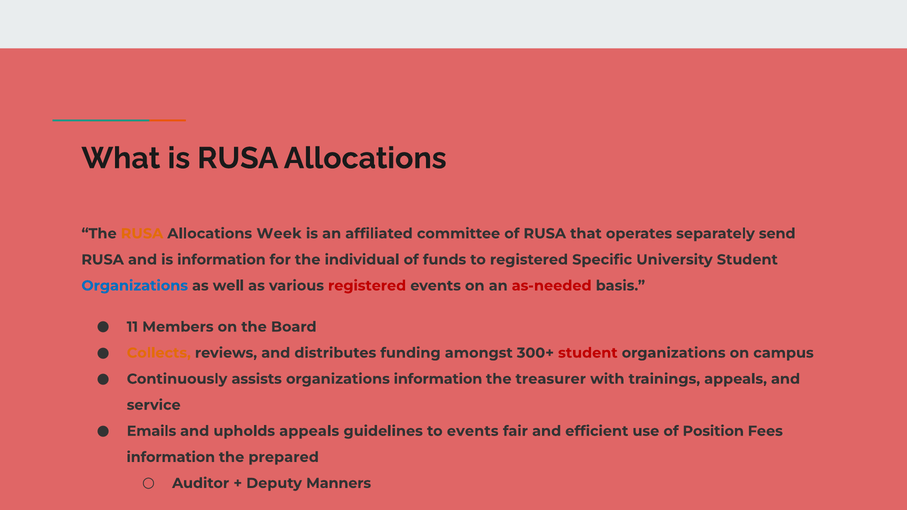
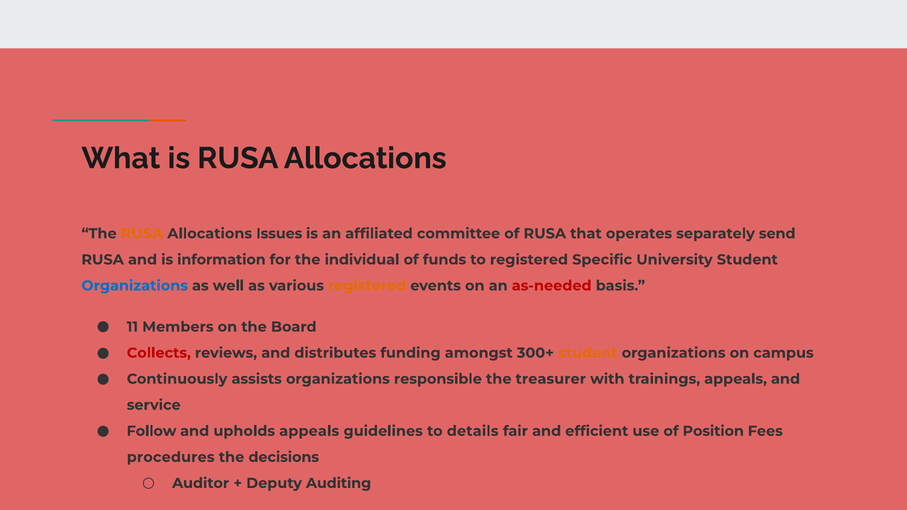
Week: Week -> Issues (279, 234)
registered colour: red -> orange (367, 286)
Collects colour: orange -> red (159, 353)
student colour: red -> orange (588, 353)
organizations information: information -> responsible (438, 379)
Emails: Emails -> Follow (151, 431)
to events: events -> details (473, 431)
information: information -> procedures (171, 457)
prepared: prepared -> decisions (284, 457)
Manners: Manners -> Auditing (339, 483)
